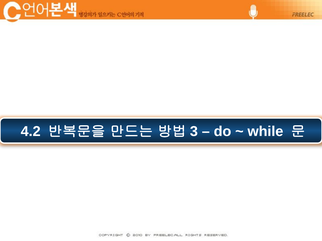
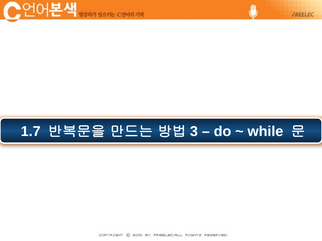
4.2: 4.2 -> 1.7 (31, 132)
